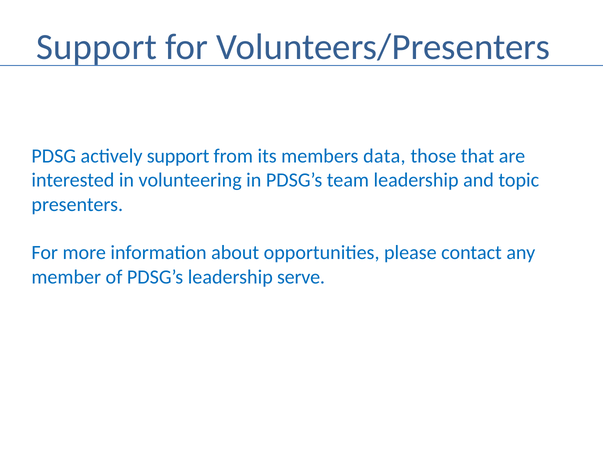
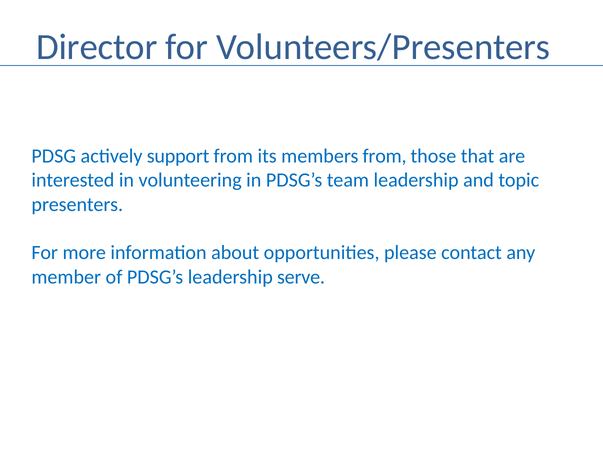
Support: Support -> Director (97, 47)
members data: data -> from (385, 156)
